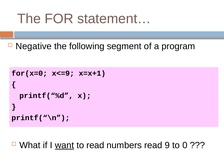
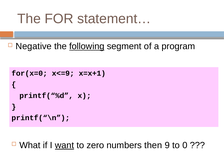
following underline: none -> present (87, 46)
to read: read -> zero (95, 145)
numbers read: read -> then (153, 145)
